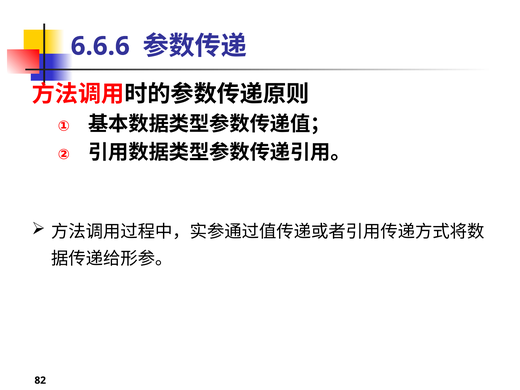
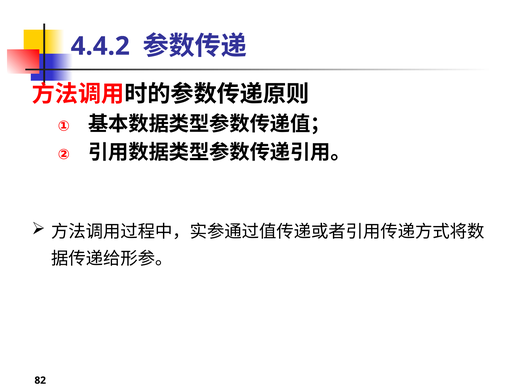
6.6.6: 6.6.6 -> 4.4.2 (100, 46)
